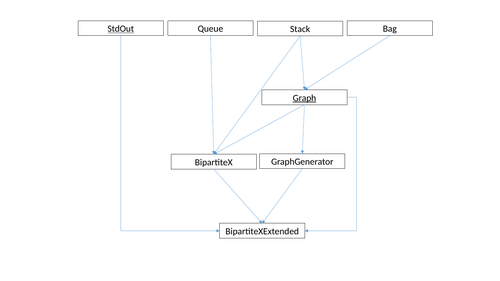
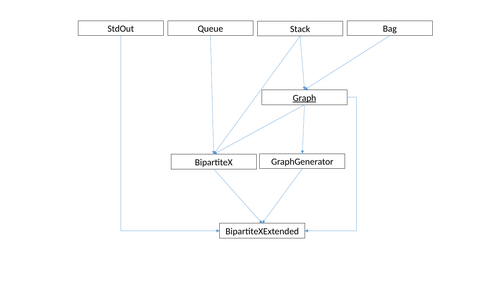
StdOut underline: present -> none (121, 29)
